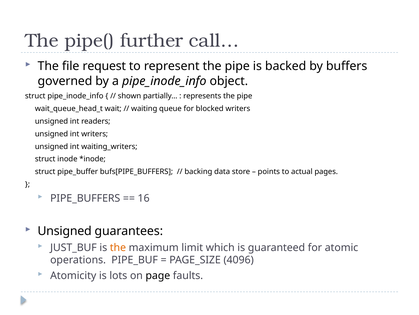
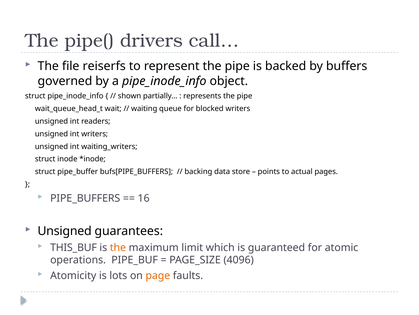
further: further -> drivers (151, 40)
request: request -> reiserfs (104, 66)
JUST_BUF: JUST_BUF -> THIS_BUF (74, 247)
page colour: black -> orange (158, 275)
